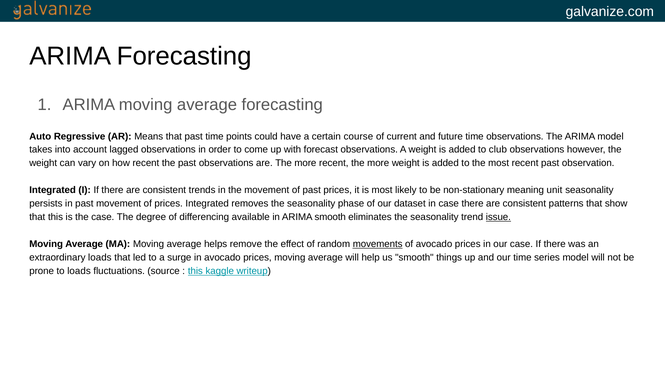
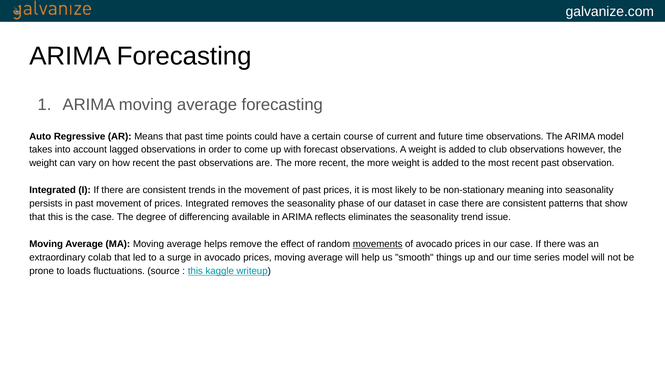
meaning unit: unit -> into (554, 190)
ARIMA smooth: smooth -> reflects (330, 217)
issue underline: present -> none (498, 217)
extraordinary loads: loads -> colab (100, 258)
